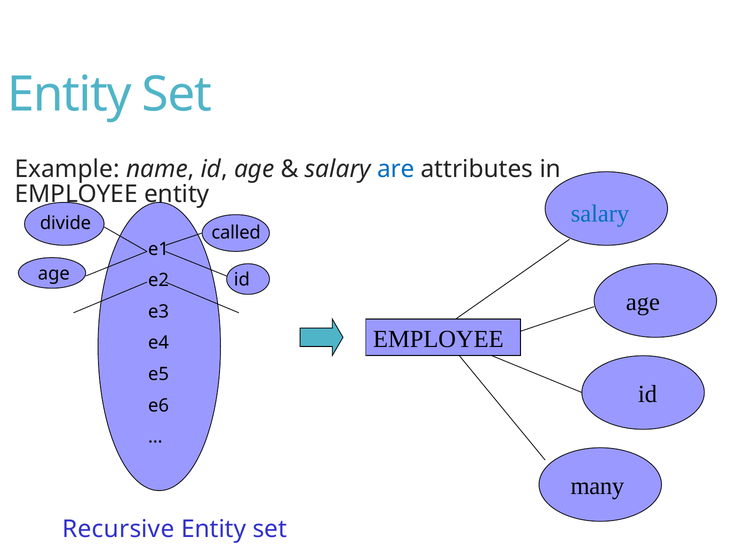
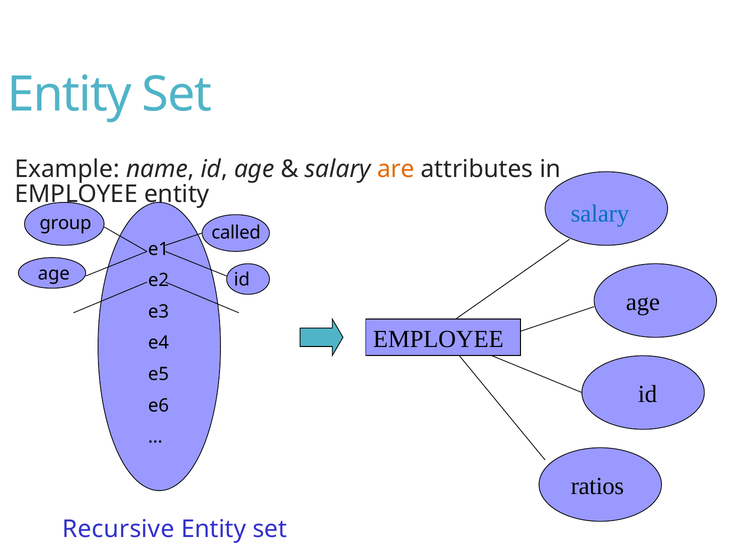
are colour: blue -> orange (396, 169)
divide: divide -> group (66, 223)
many: many -> ratios (597, 486)
